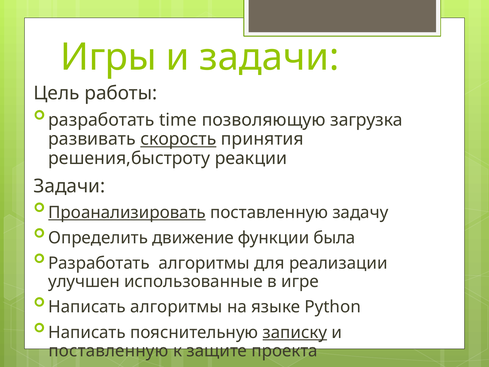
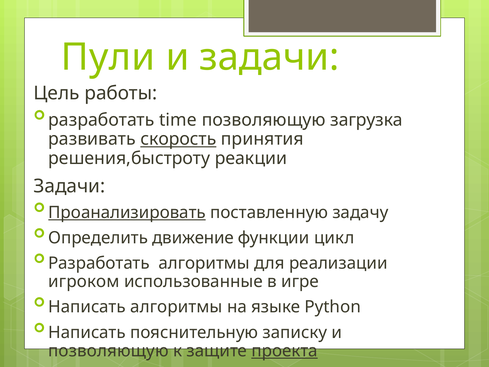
Игры: Игры -> Пули (108, 57)
была: была -> цикл (334, 238)
улучшен: улучшен -> игроком (84, 281)
записку underline: present -> none (295, 332)
поставленную: поставленную -> позволяющую (108, 351)
проекта underline: none -> present (285, 351)
